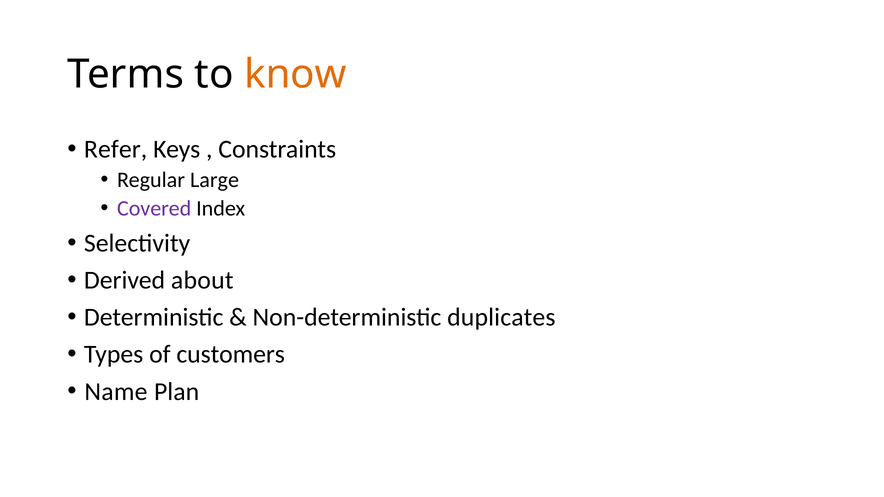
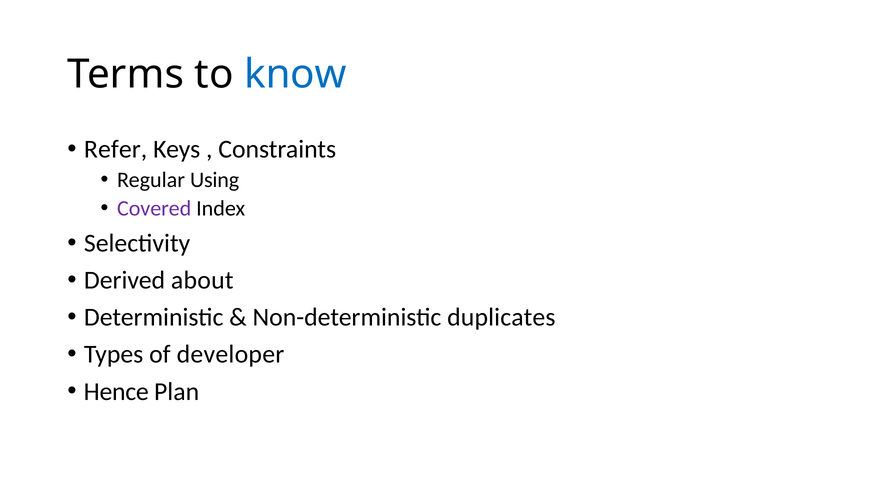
know colour: orange -> blue (295, 74)
Large: Large -> Using (215, 180)
customers: customers -> developer (230, 355)
Name: Name -> Hence (116, 392)
